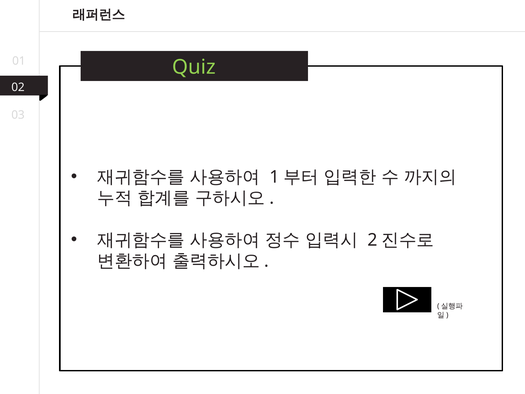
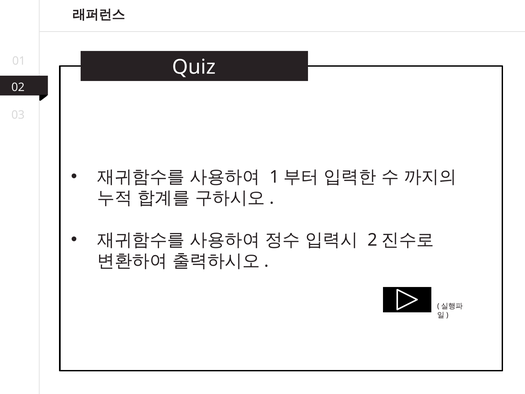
Quiz colour: light green -> white (194, 67)
